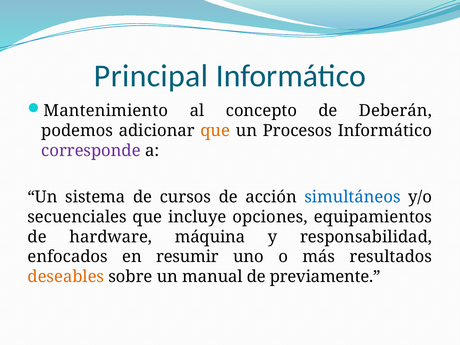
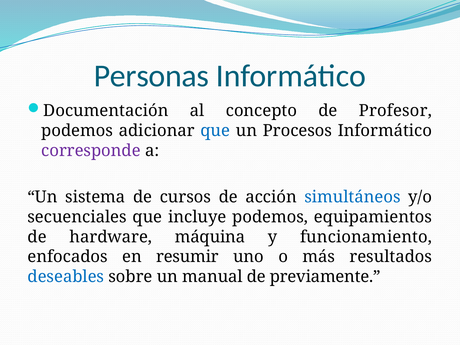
Principal: Principal -> Personas (151, 76)
Mantenimiento: Mantenimiento -> Documentación (106, 111)
Deberán: Deberán -> Profesor (395, 111)
que colour: orange -> blue (215, 131)
incluye opciones: opciones -> podemos (270, 217)
responsabilidad: responsabilidad -> funcionamiento (366, 237)
deseables colour: orange -> blue (66, 277)
